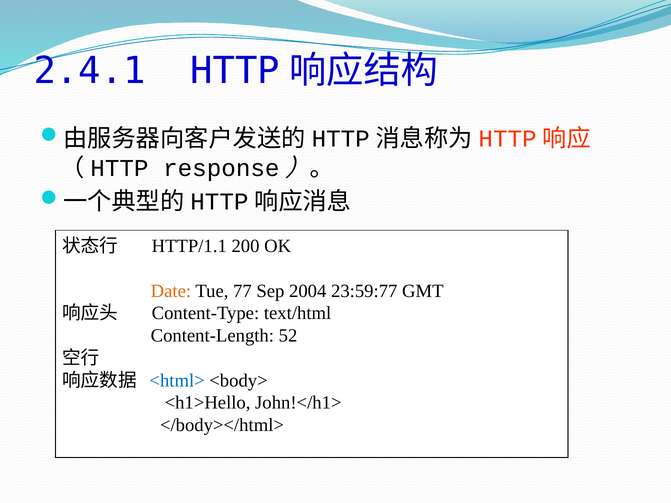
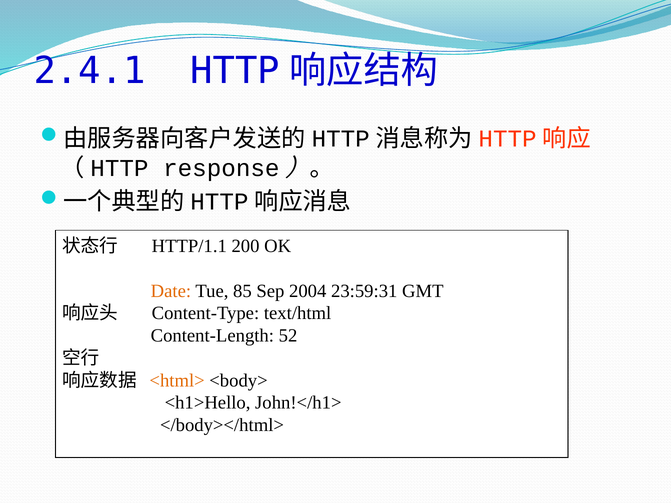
77: 77 -> 85 (242, 291)
23:59:77: 23:59:77 -> 23:59:31 (364, 291)
<html> colour: blue -> orange (177, 381)
